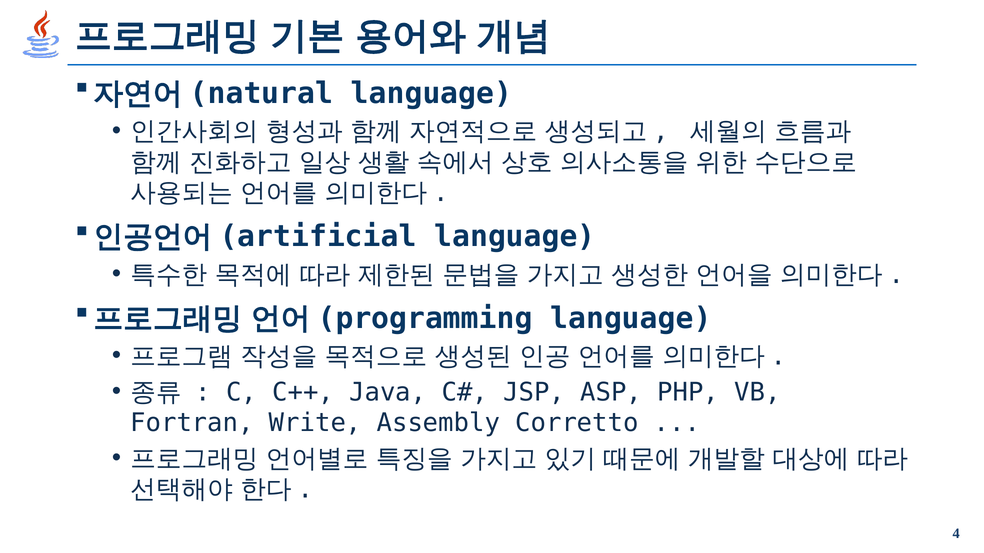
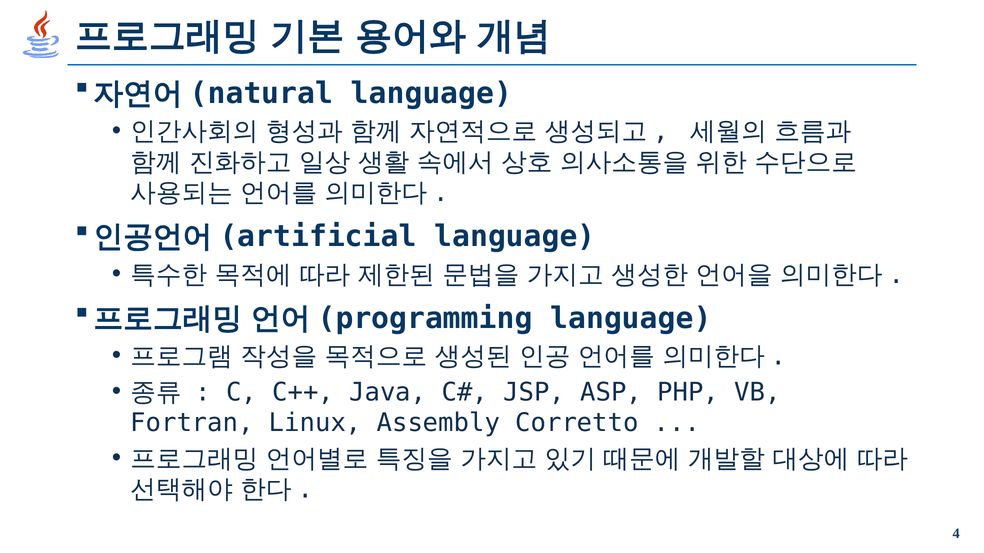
Write: Write -> Linux (315, 423)
